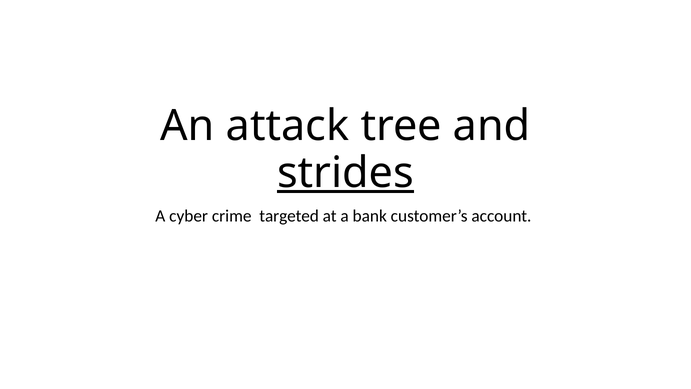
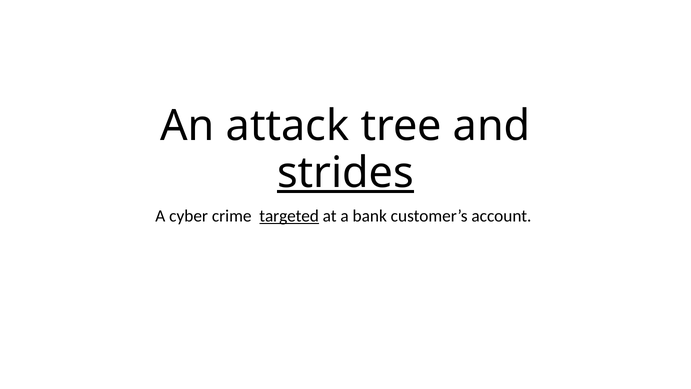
targeted underline: none -> present (289, 216)
